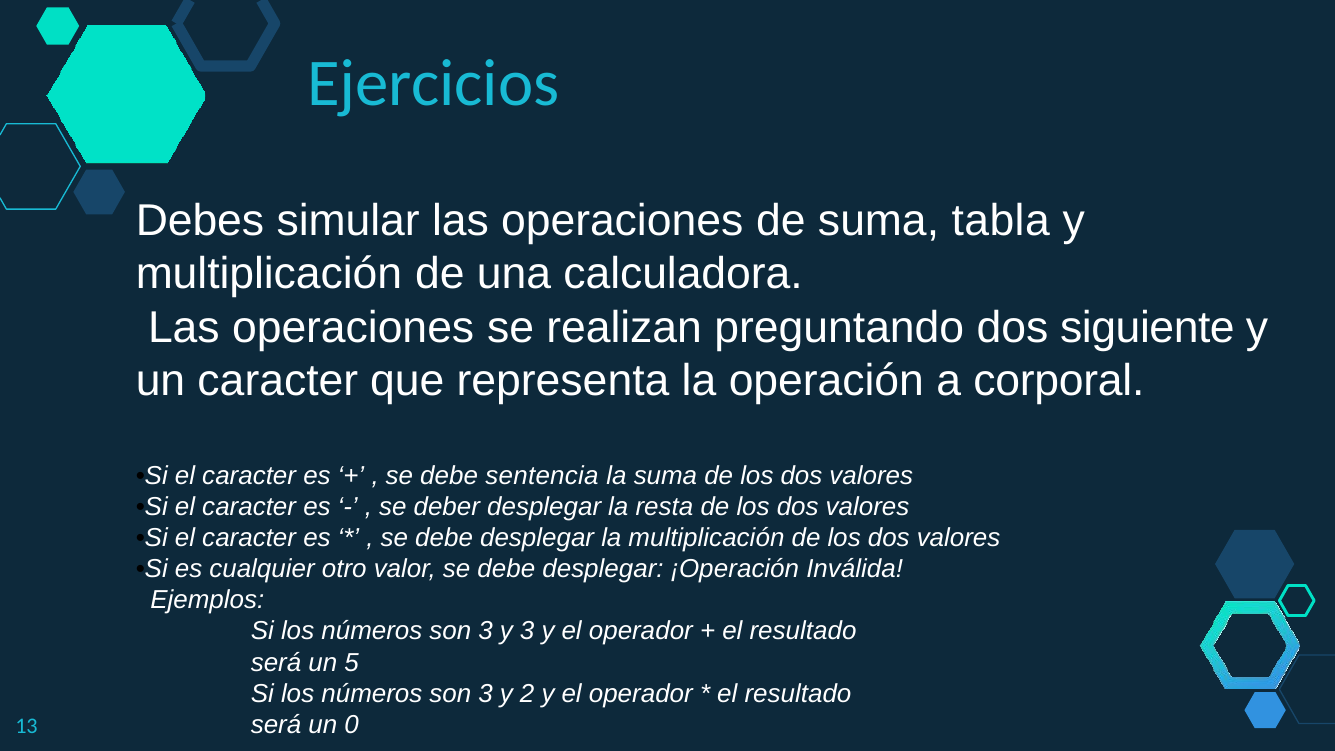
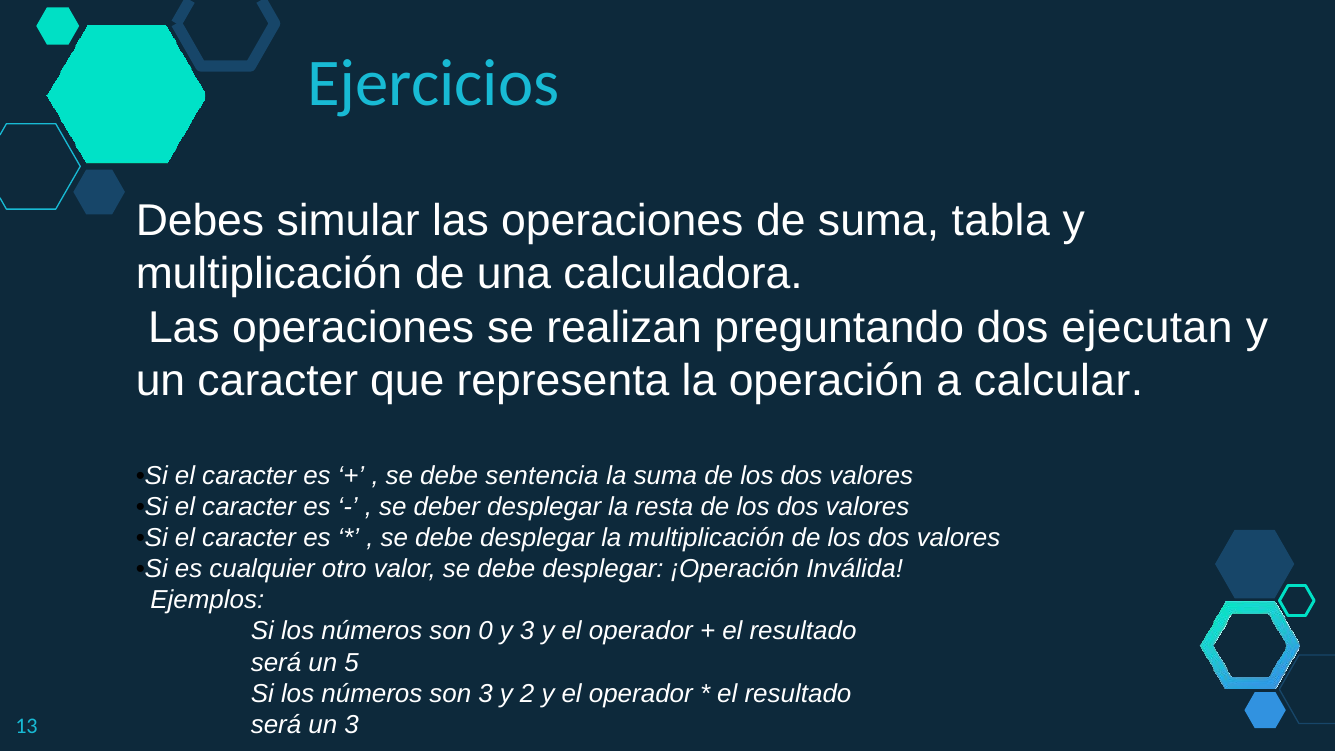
siguiente: siguiente -> ejecutan (1147, 327)
corporal: corporal -> calcular (1059, 381)
3: 3 -> 0 (486, 631)
un 0: 0 -> 3 (352, 725)
